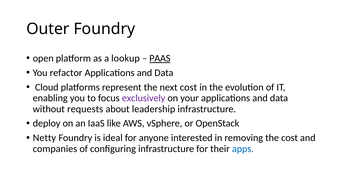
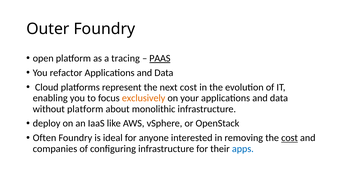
lookup: lookup -> tracing (126, 58)
exclusively colour: purple -> orange (144, 98)
without requests: requests -> platform (85, 109)
leadership: leadership -> monolithic (154, 109)
Netty: Netty -> Often (44, 138)
cost underline: none -> present (290, 138)
